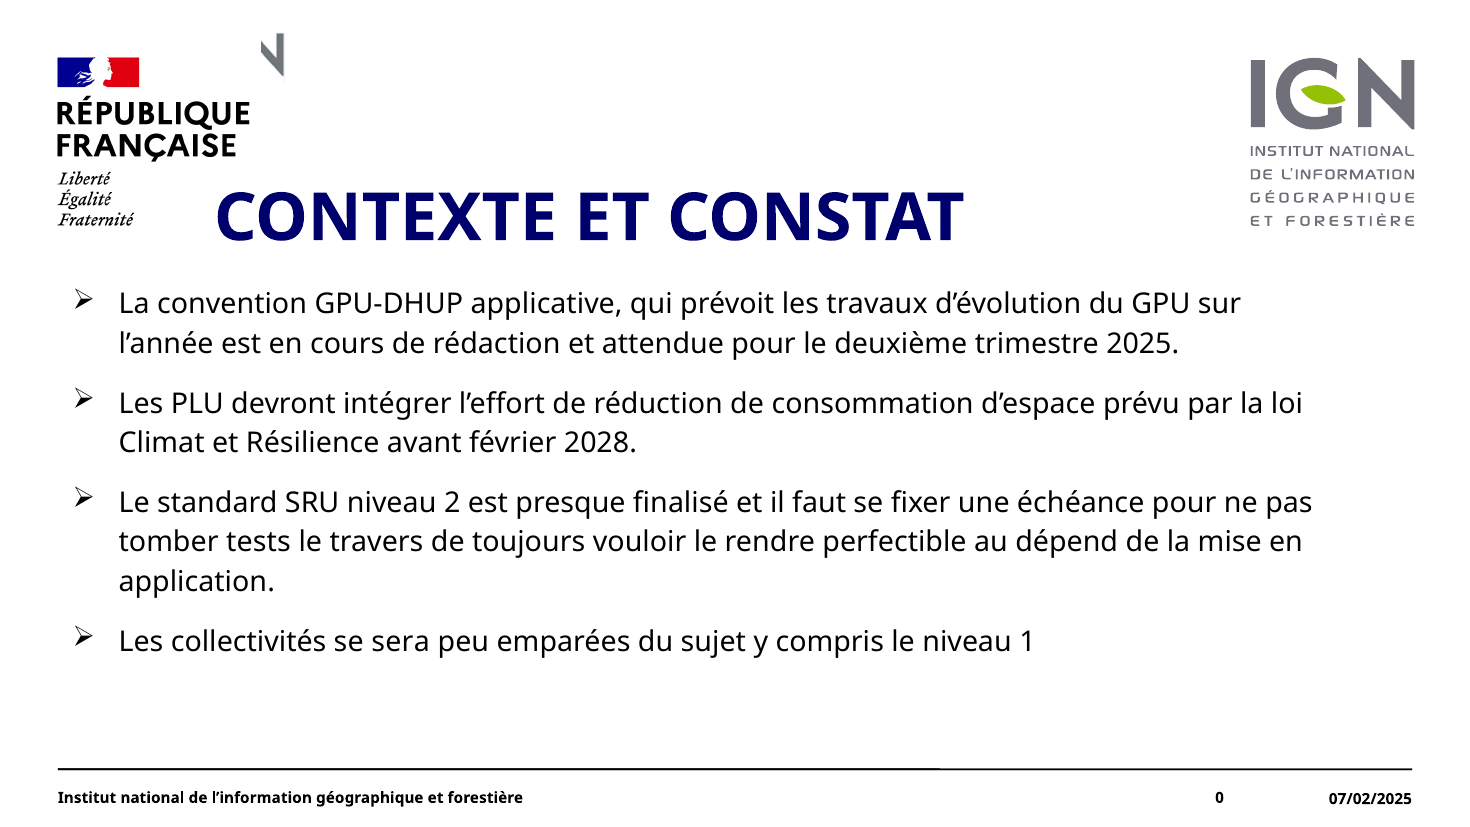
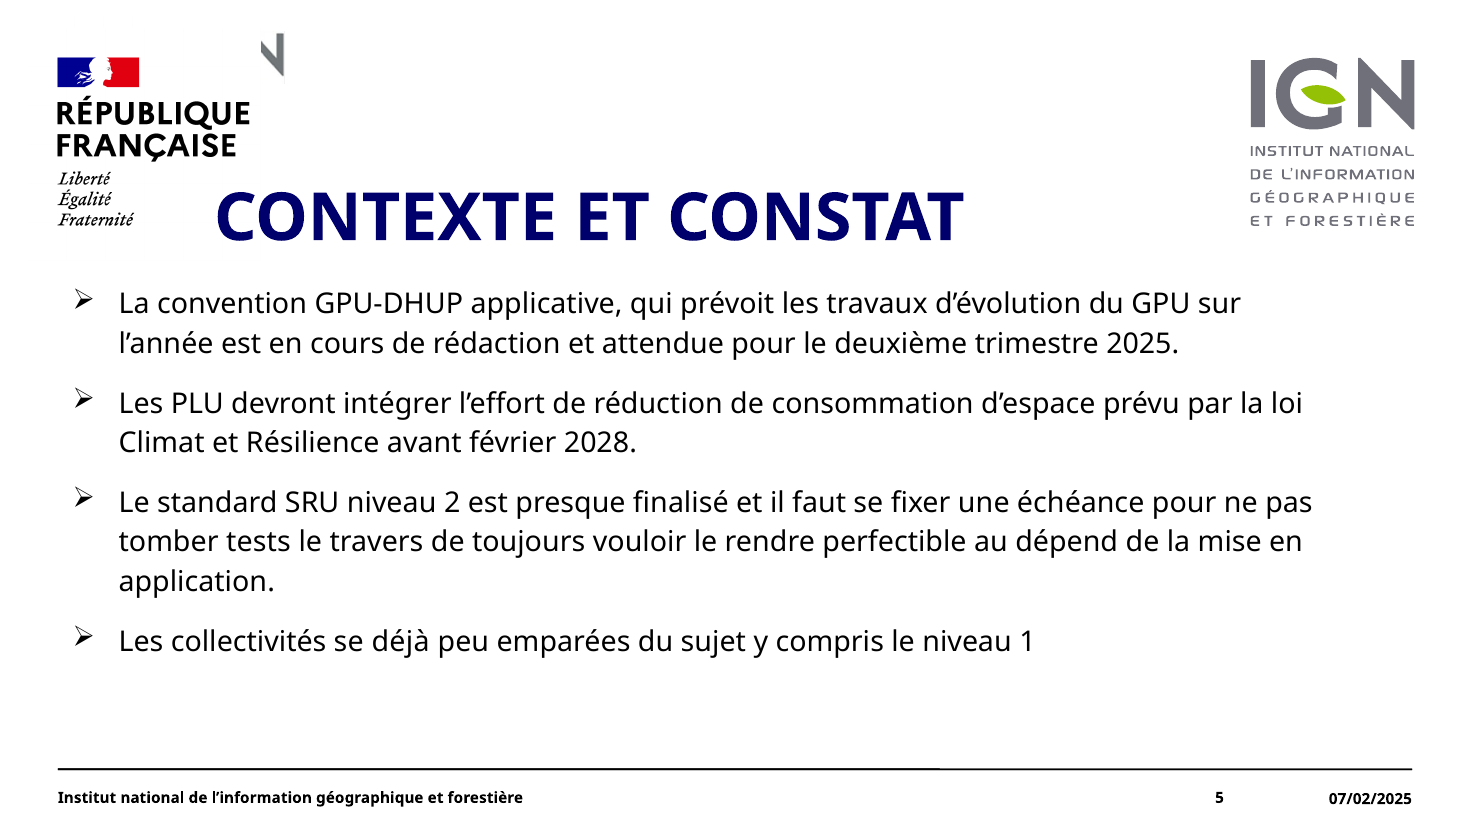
sera: sera -> déjà (401, 642)
0: 0 -> 5 (1220, 798)
